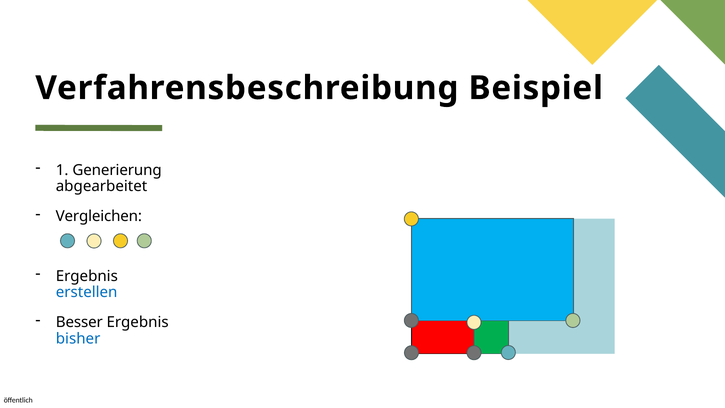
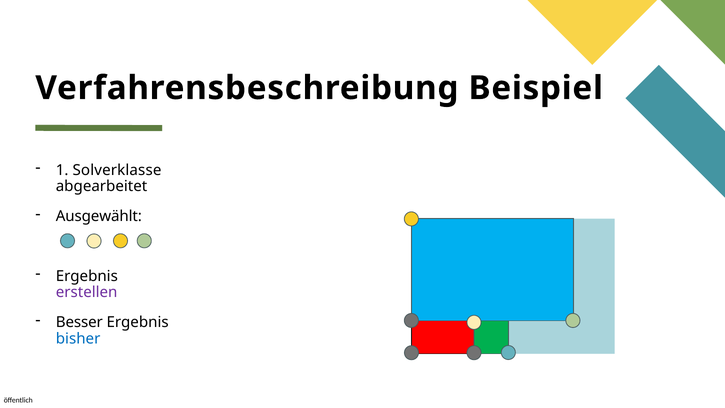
Generierung: Generierung -> Solverklasse (117, 170)
Vergleichen: Vergleichen -> Ausgewählt (99, 216)
erstellen colour: blue -> purple (87, 292)
